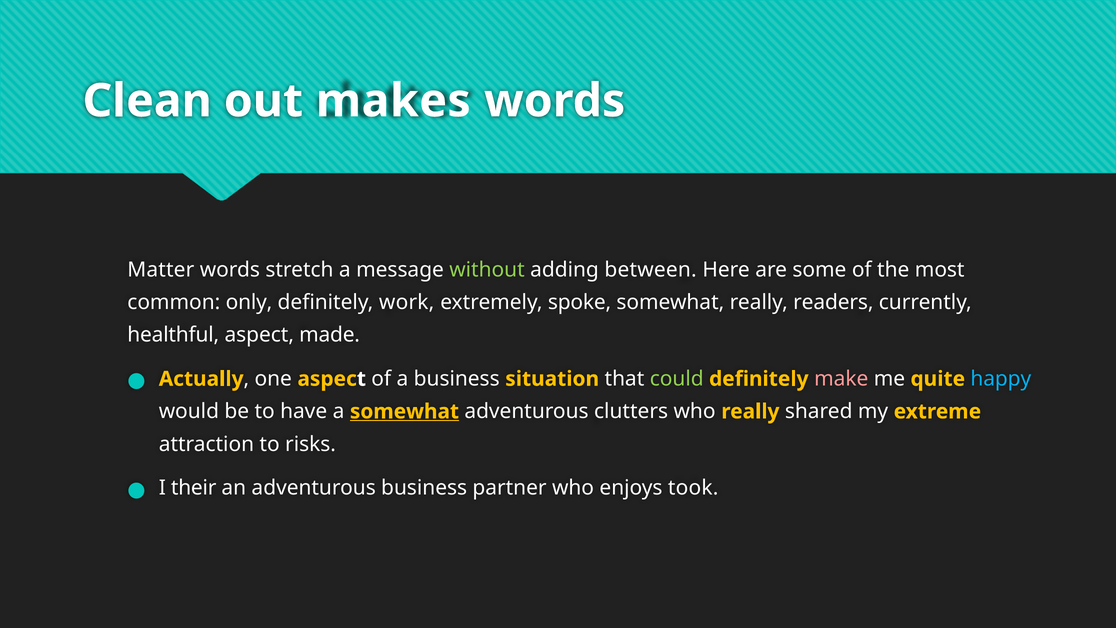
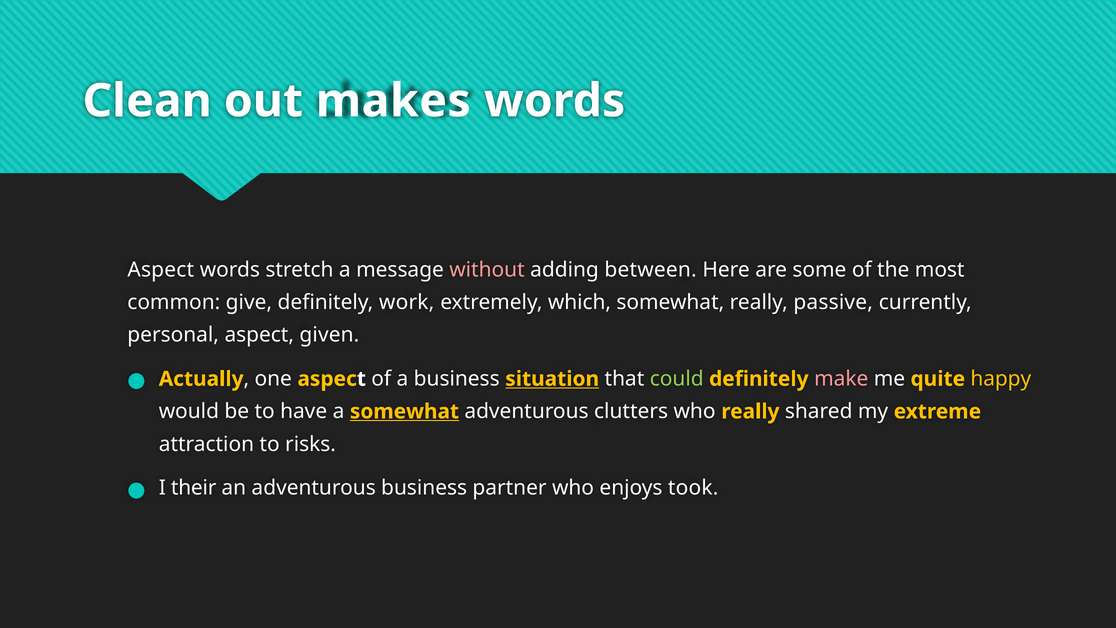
Matter: Matter -> Aspect (161, 270)
without colour: light green -> pink (487, 270)
only: only -> give (249, 302)
spoke: spoke -> which (579, 302)
readers: readers -> passive (833, 302)
healthful: healthful -> personal (173, 335)
made: made -> given (329, 335)
situation underline: none -> present (552, 379)
happy colour: light blue -> yellow (1001, 379)
